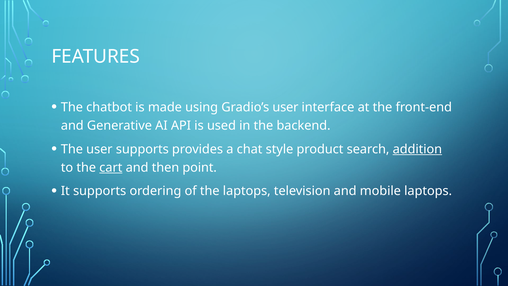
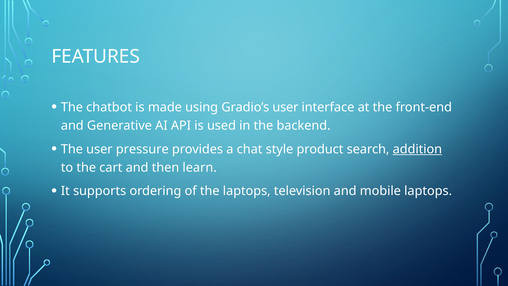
user supports: supports -> pressure (142, 149)
cart underline: present -> none (111, 167)
point: point -> learn (200, 167)
